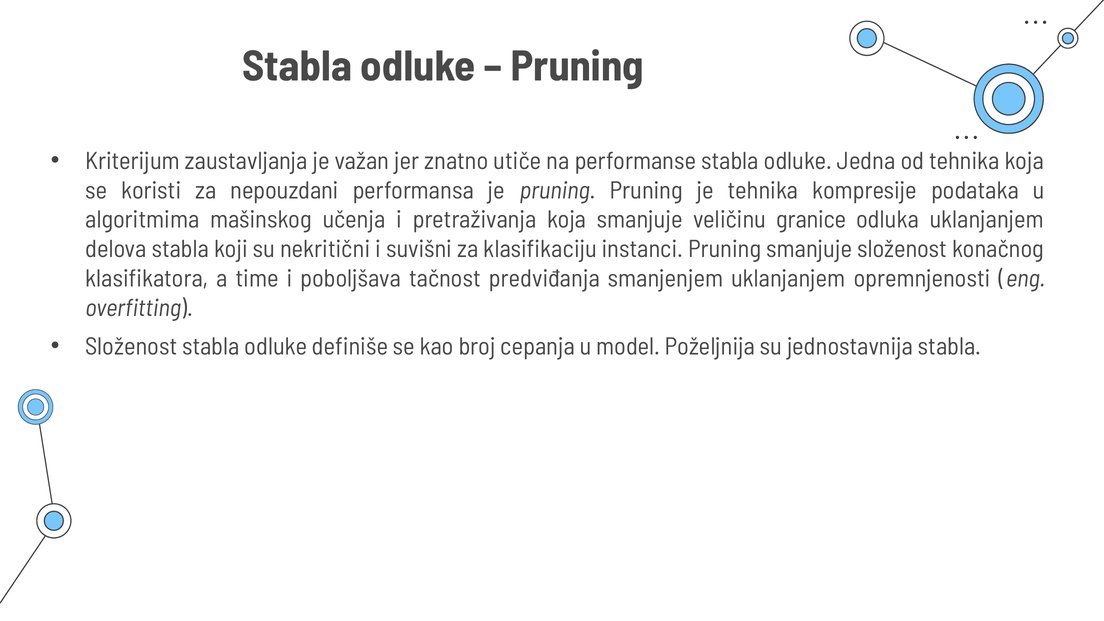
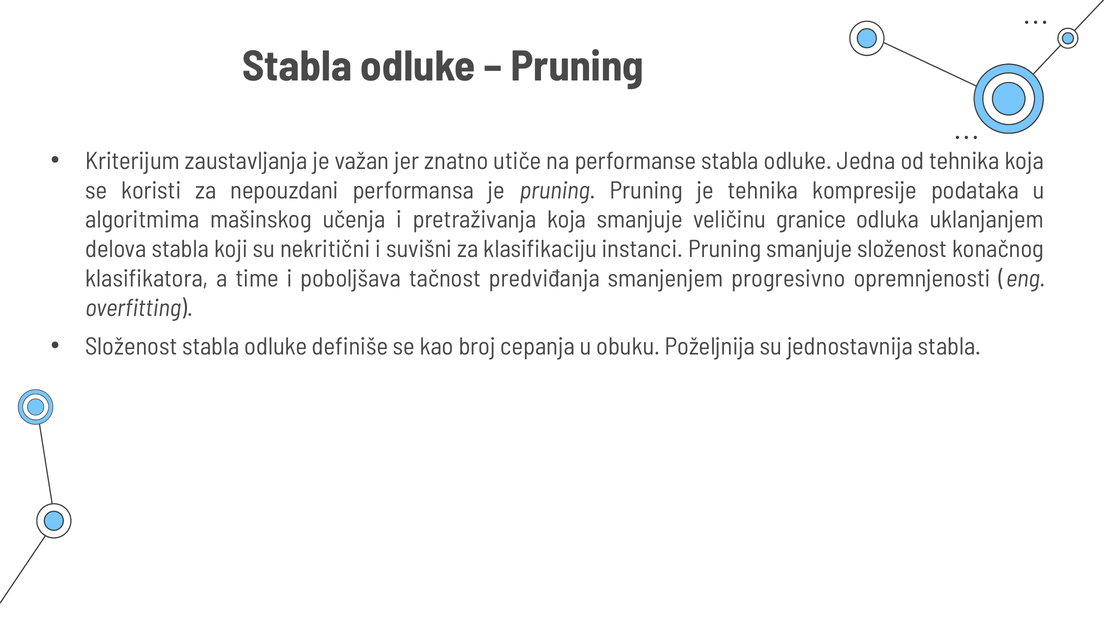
smanjenjem uklanjanjem: uklanjanjem -> progresivno (788, 279)
model: model -> obuku (628, 347)
